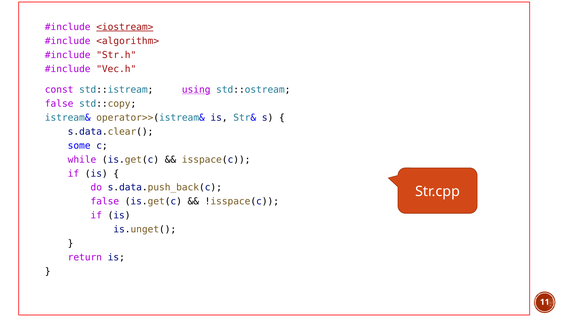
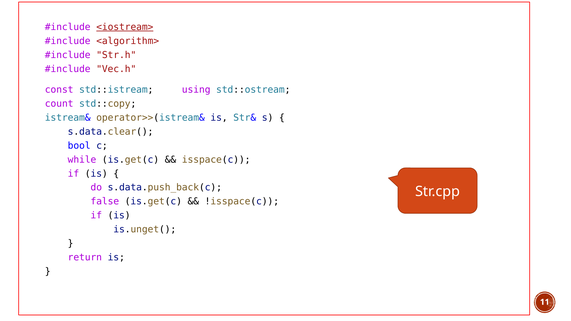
using underline: present -> none (196, 90)
false: false -> count (59, 104)
some: some -> bool (79, 146)
